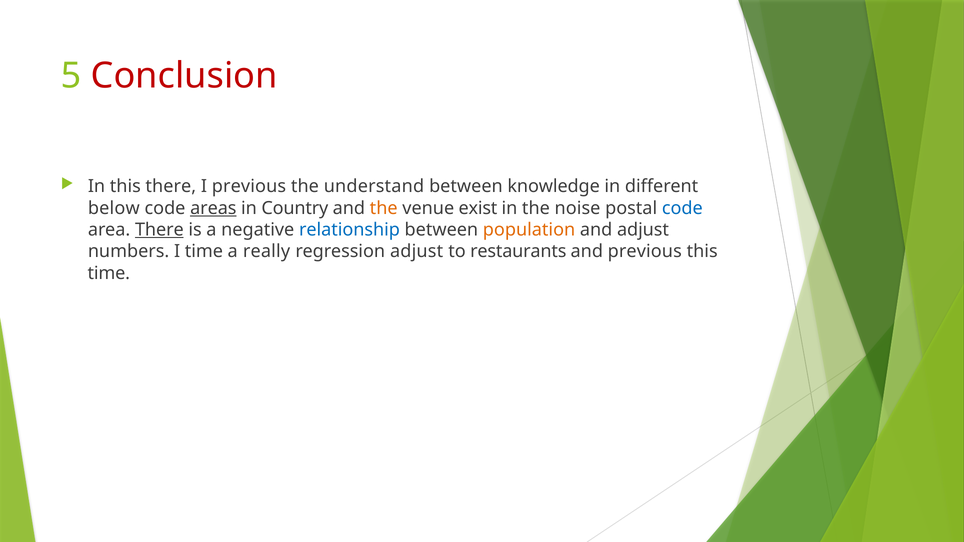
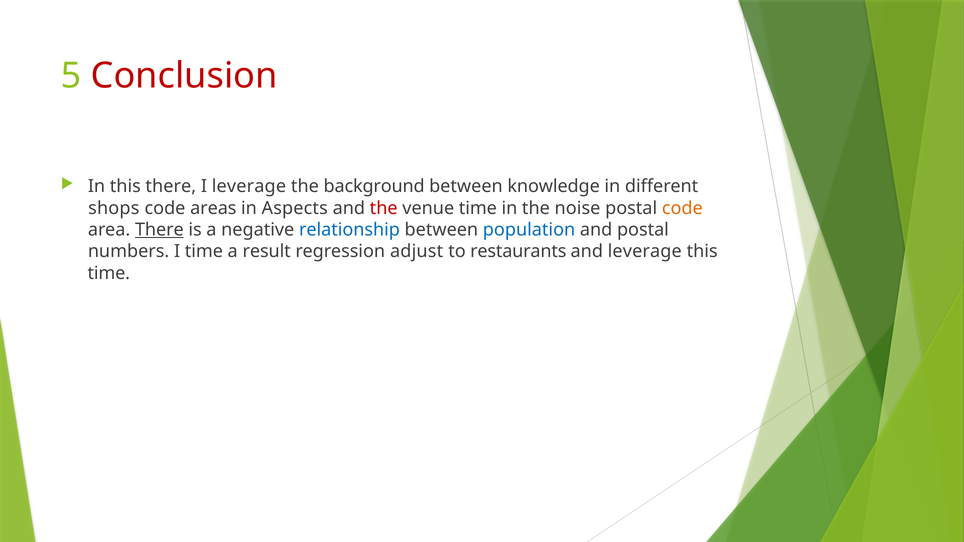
I previous: previous -> leverage (249, 187)
understand: understand -> background (374, 187)
below: below -> shops (114, 208)
areas underline: present -> none (213, 208)
Country: Country -> Aspects (295, 208)
the colour: orange -> red (384, 208)
venue exist: exist -> time (478, 208)
code colour: blue -> orange (682, 208)
population colour: orange -> blue (529, 230)
and adjust: adjust -> postal (643, 230)
really: really -> result (267, 252)
and previous: previous -> leverage (645, 252)
